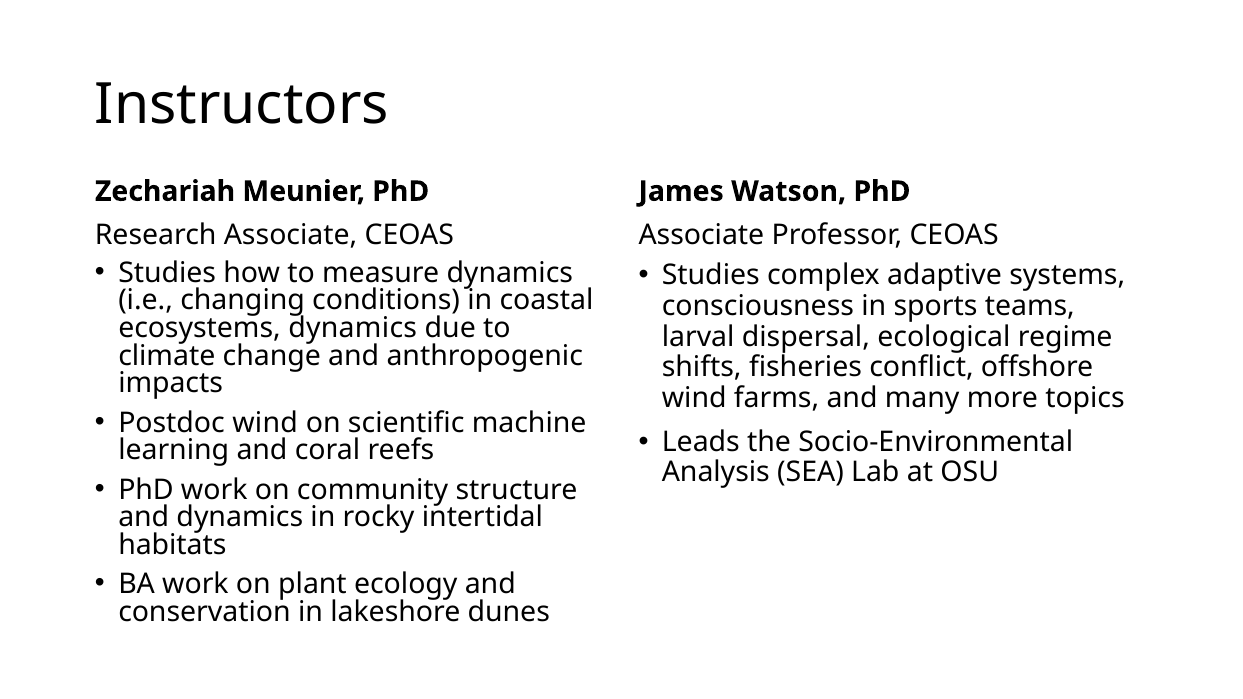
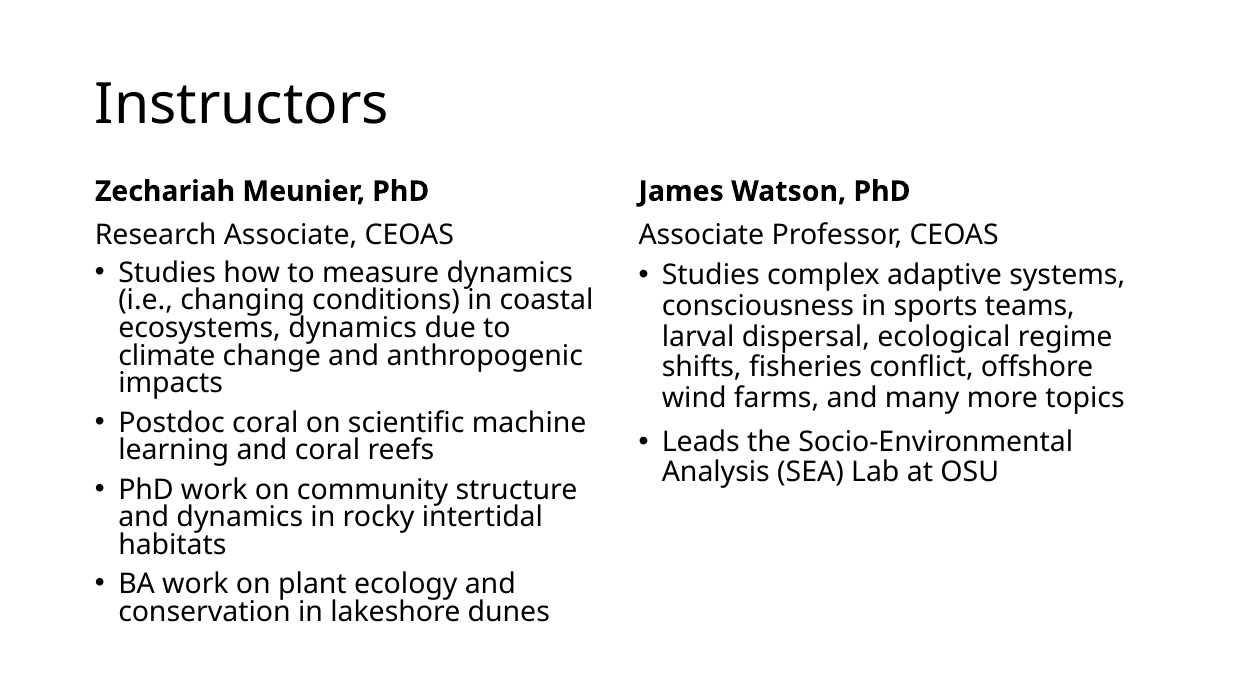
Postdoc wind: wind -> coral (265, 423)
